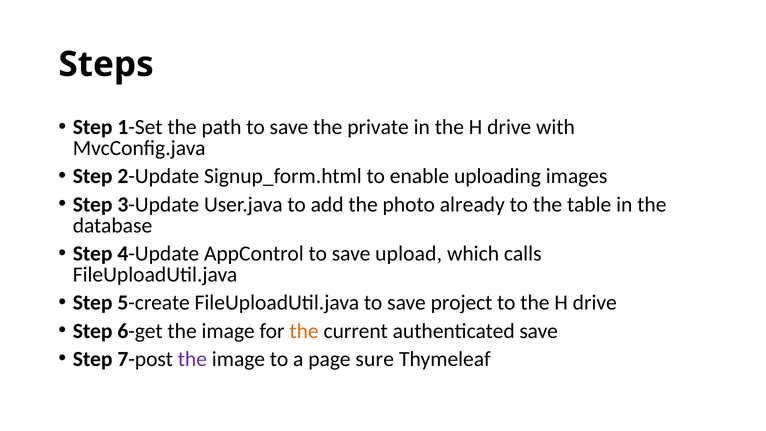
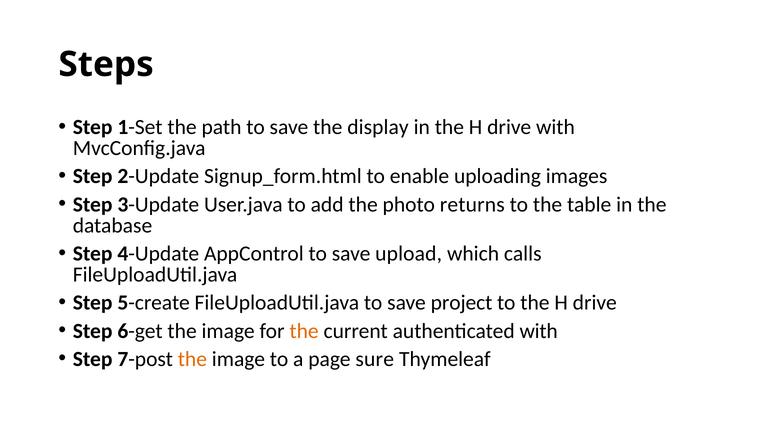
private: private -> display (378, 127)
already: already -> returns (472, 204)
authenticated save: save -> with (539, 331)
the colour: purple -> orange (192, 359)
